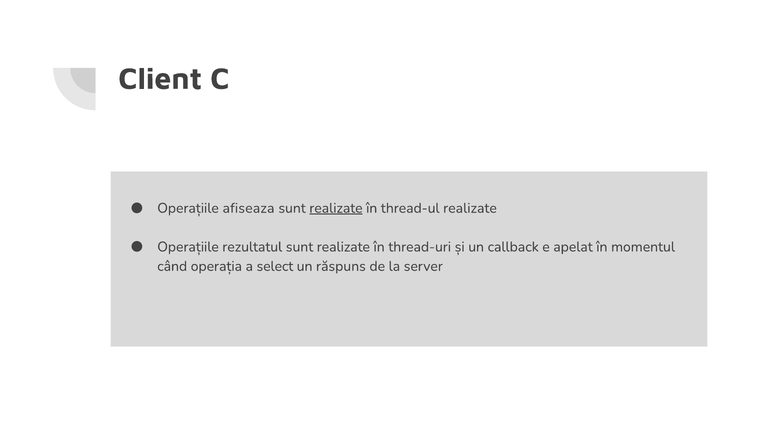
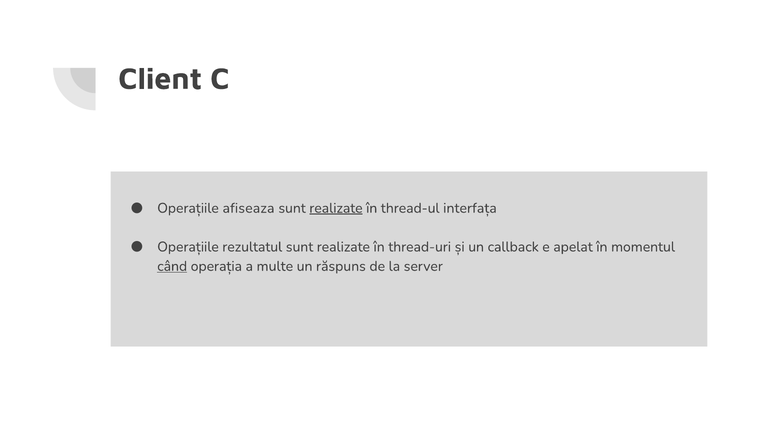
thread-ul realizate: realizate -> interfața (470, 208)
când underline: none -> present (172, 266)
select: select -> multe (275, 266)
